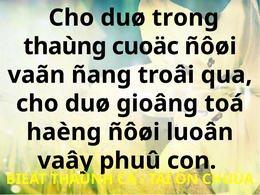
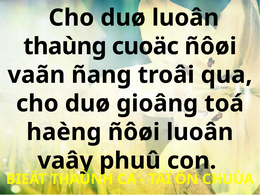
duø trong: trong -> luoân (185, 18)
